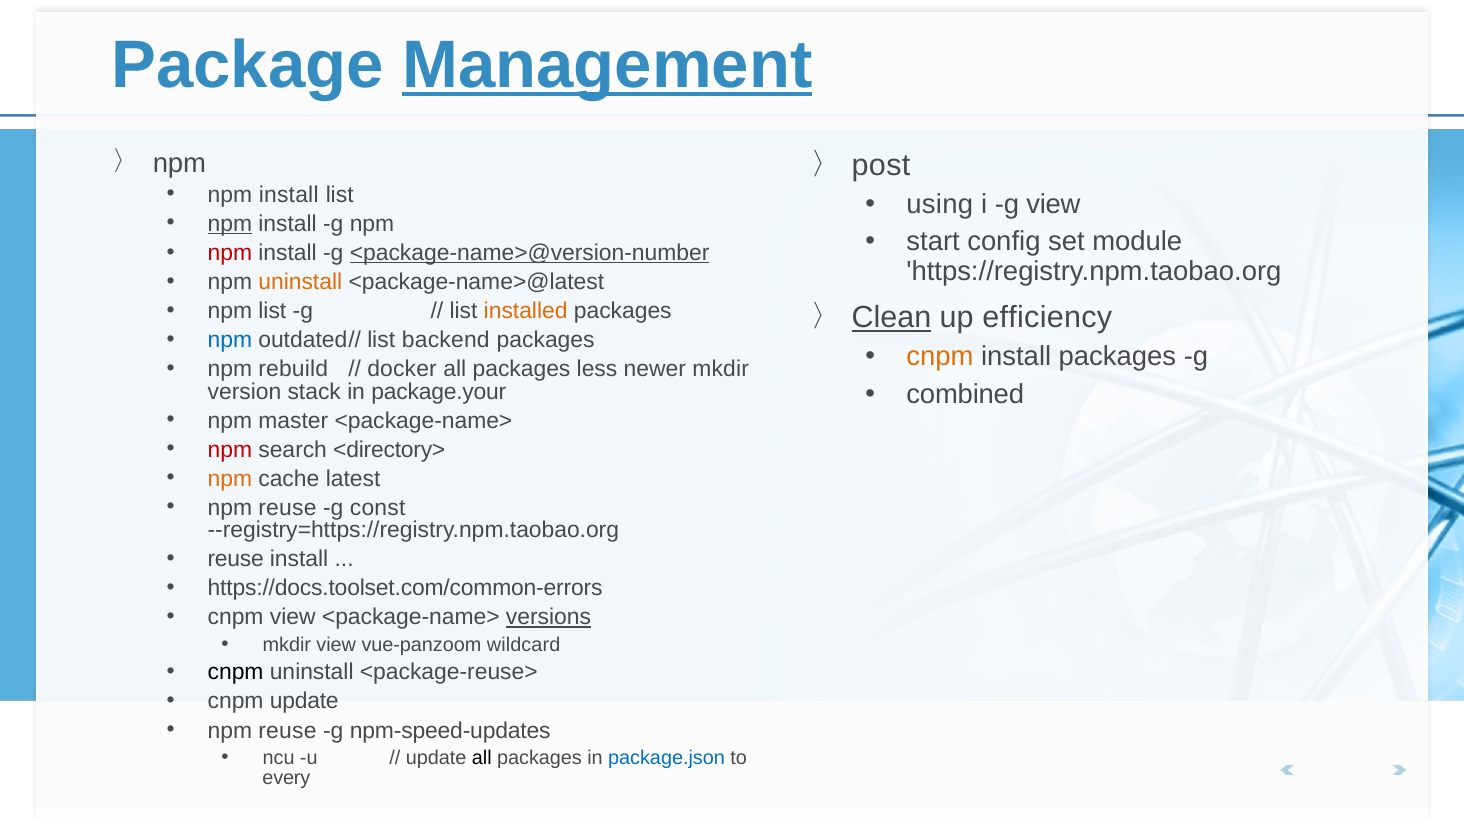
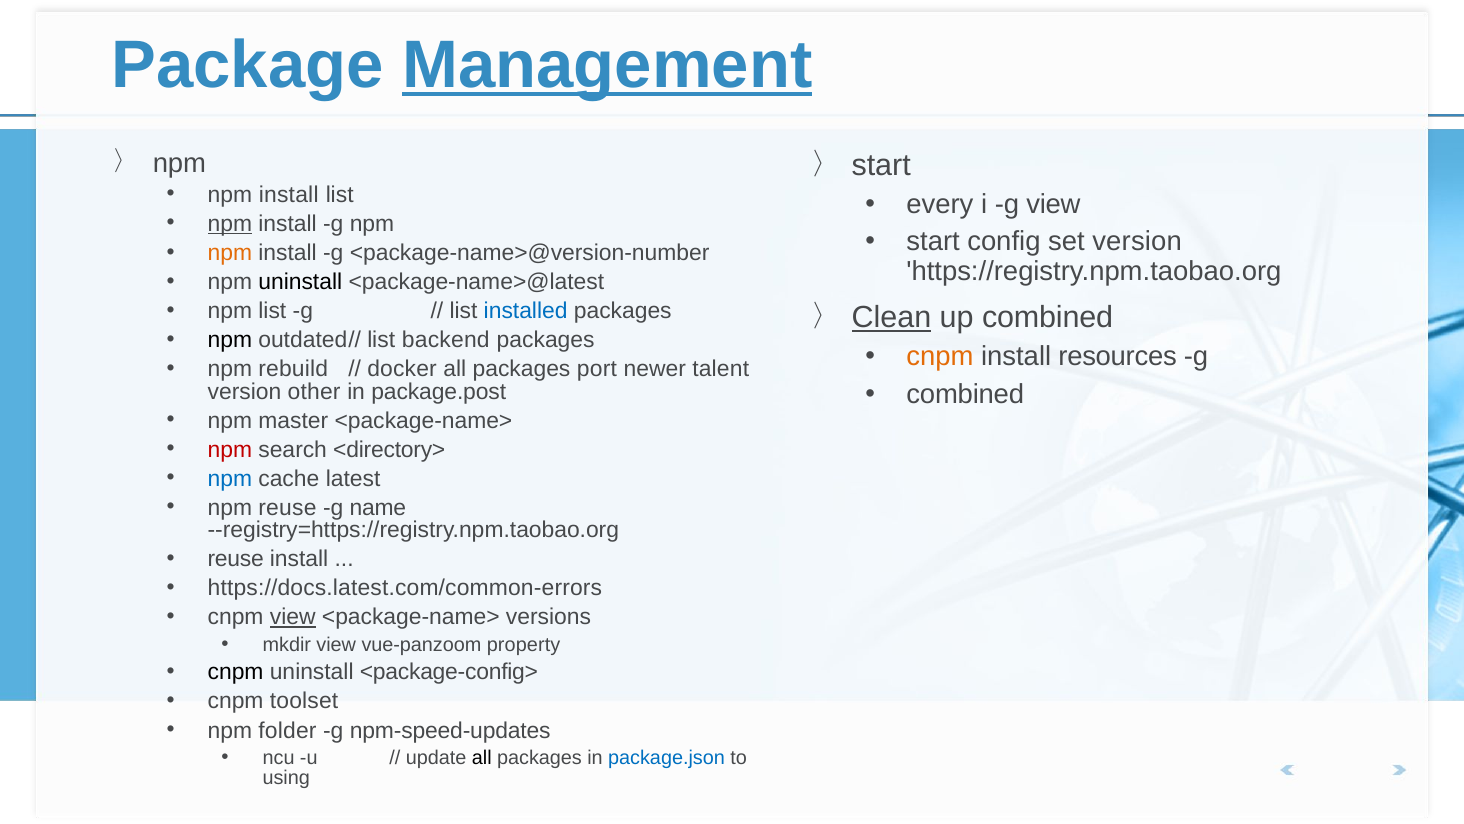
post: post -> start (881, 165)
using: using -> every (940, 204)
set module: module -> version (1137, 241)
npm colour: red -> orange (230, 253)
<package-name>@version-number underline: present -> none (530, 253)
uninstall colour: orange -> black (300, 282)
installed colour: orange -> blue (526, 311)
up efficiency: efficiency -> combined (1048, 318)
npm colour: blue -> black (230, 340)
install packages: packages -> resources (1118, 357)
less: less -> port (597, 369)
newer mkdir: mkdir -> talent (721, 369)
stack: stack -> other (314, 391)
package.your: package.your -> package.post (439, 391)
npm colour: orange -> blue (230, 478)
const: const -> name (378, 507)
https://docs.toolset.com/common-errors: https://docs.toolset.com/common-errors -> https://docs.latest.com/common-errors (405, 588)
view underline: none -> present (293, 617)
versions underline: present -> none (548, 617)
wildcard: wildcard -> property (524, 645)
<package-reuse>: <package-reuse> -> <package-config> (449, 672)
cnpm update: update -> toolset (304, 701)
reuse: reuse -> folder (287, 730)
every: every -> using (286, 777)
